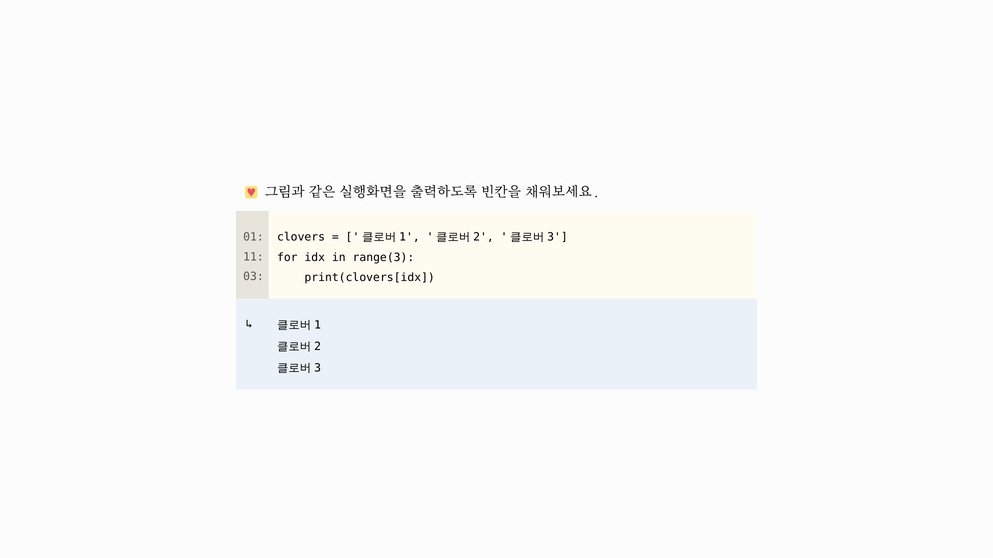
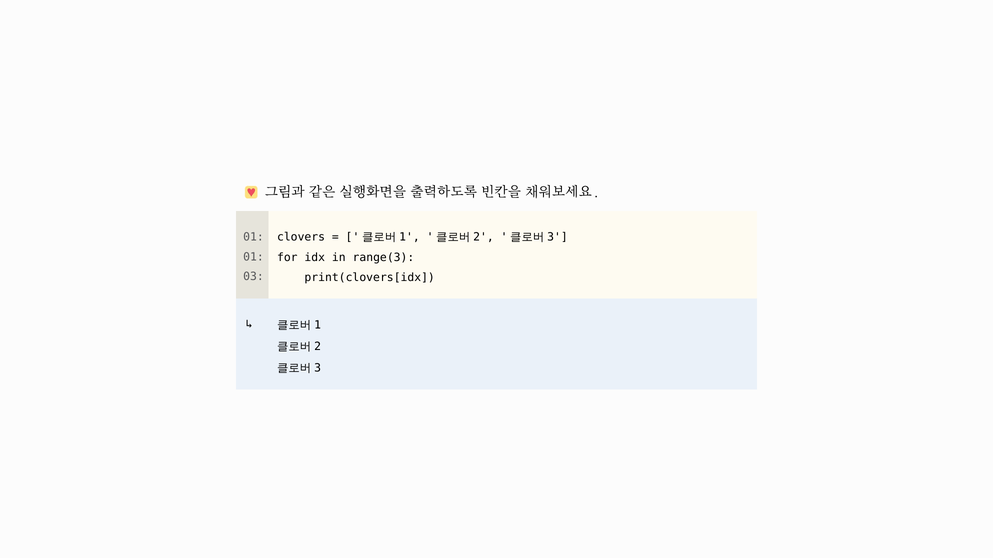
11: 11 -> 01 (254, 257)
